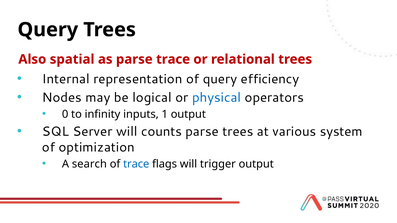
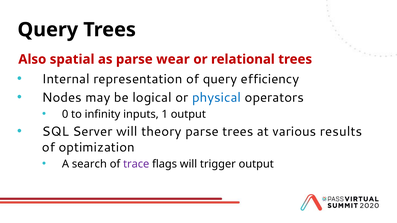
parse trace: trace -> wear (173, 59)
counts: counts -> theory (161, 132)
system: system -> results (341, 132)
trace colour: blue -> purple (136, 164)
